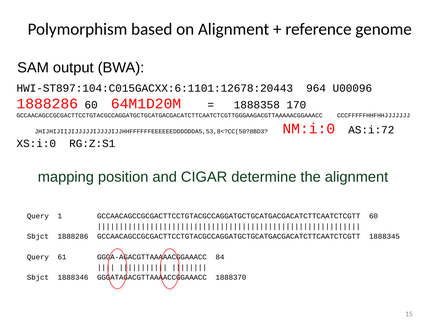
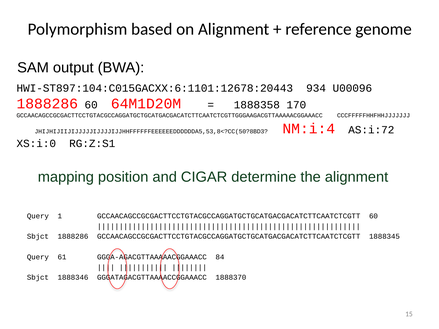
964: 964 -> 934 (316, 88)
NM:i:0: NM:i:0 -> NM:i:4 (309, 129)
